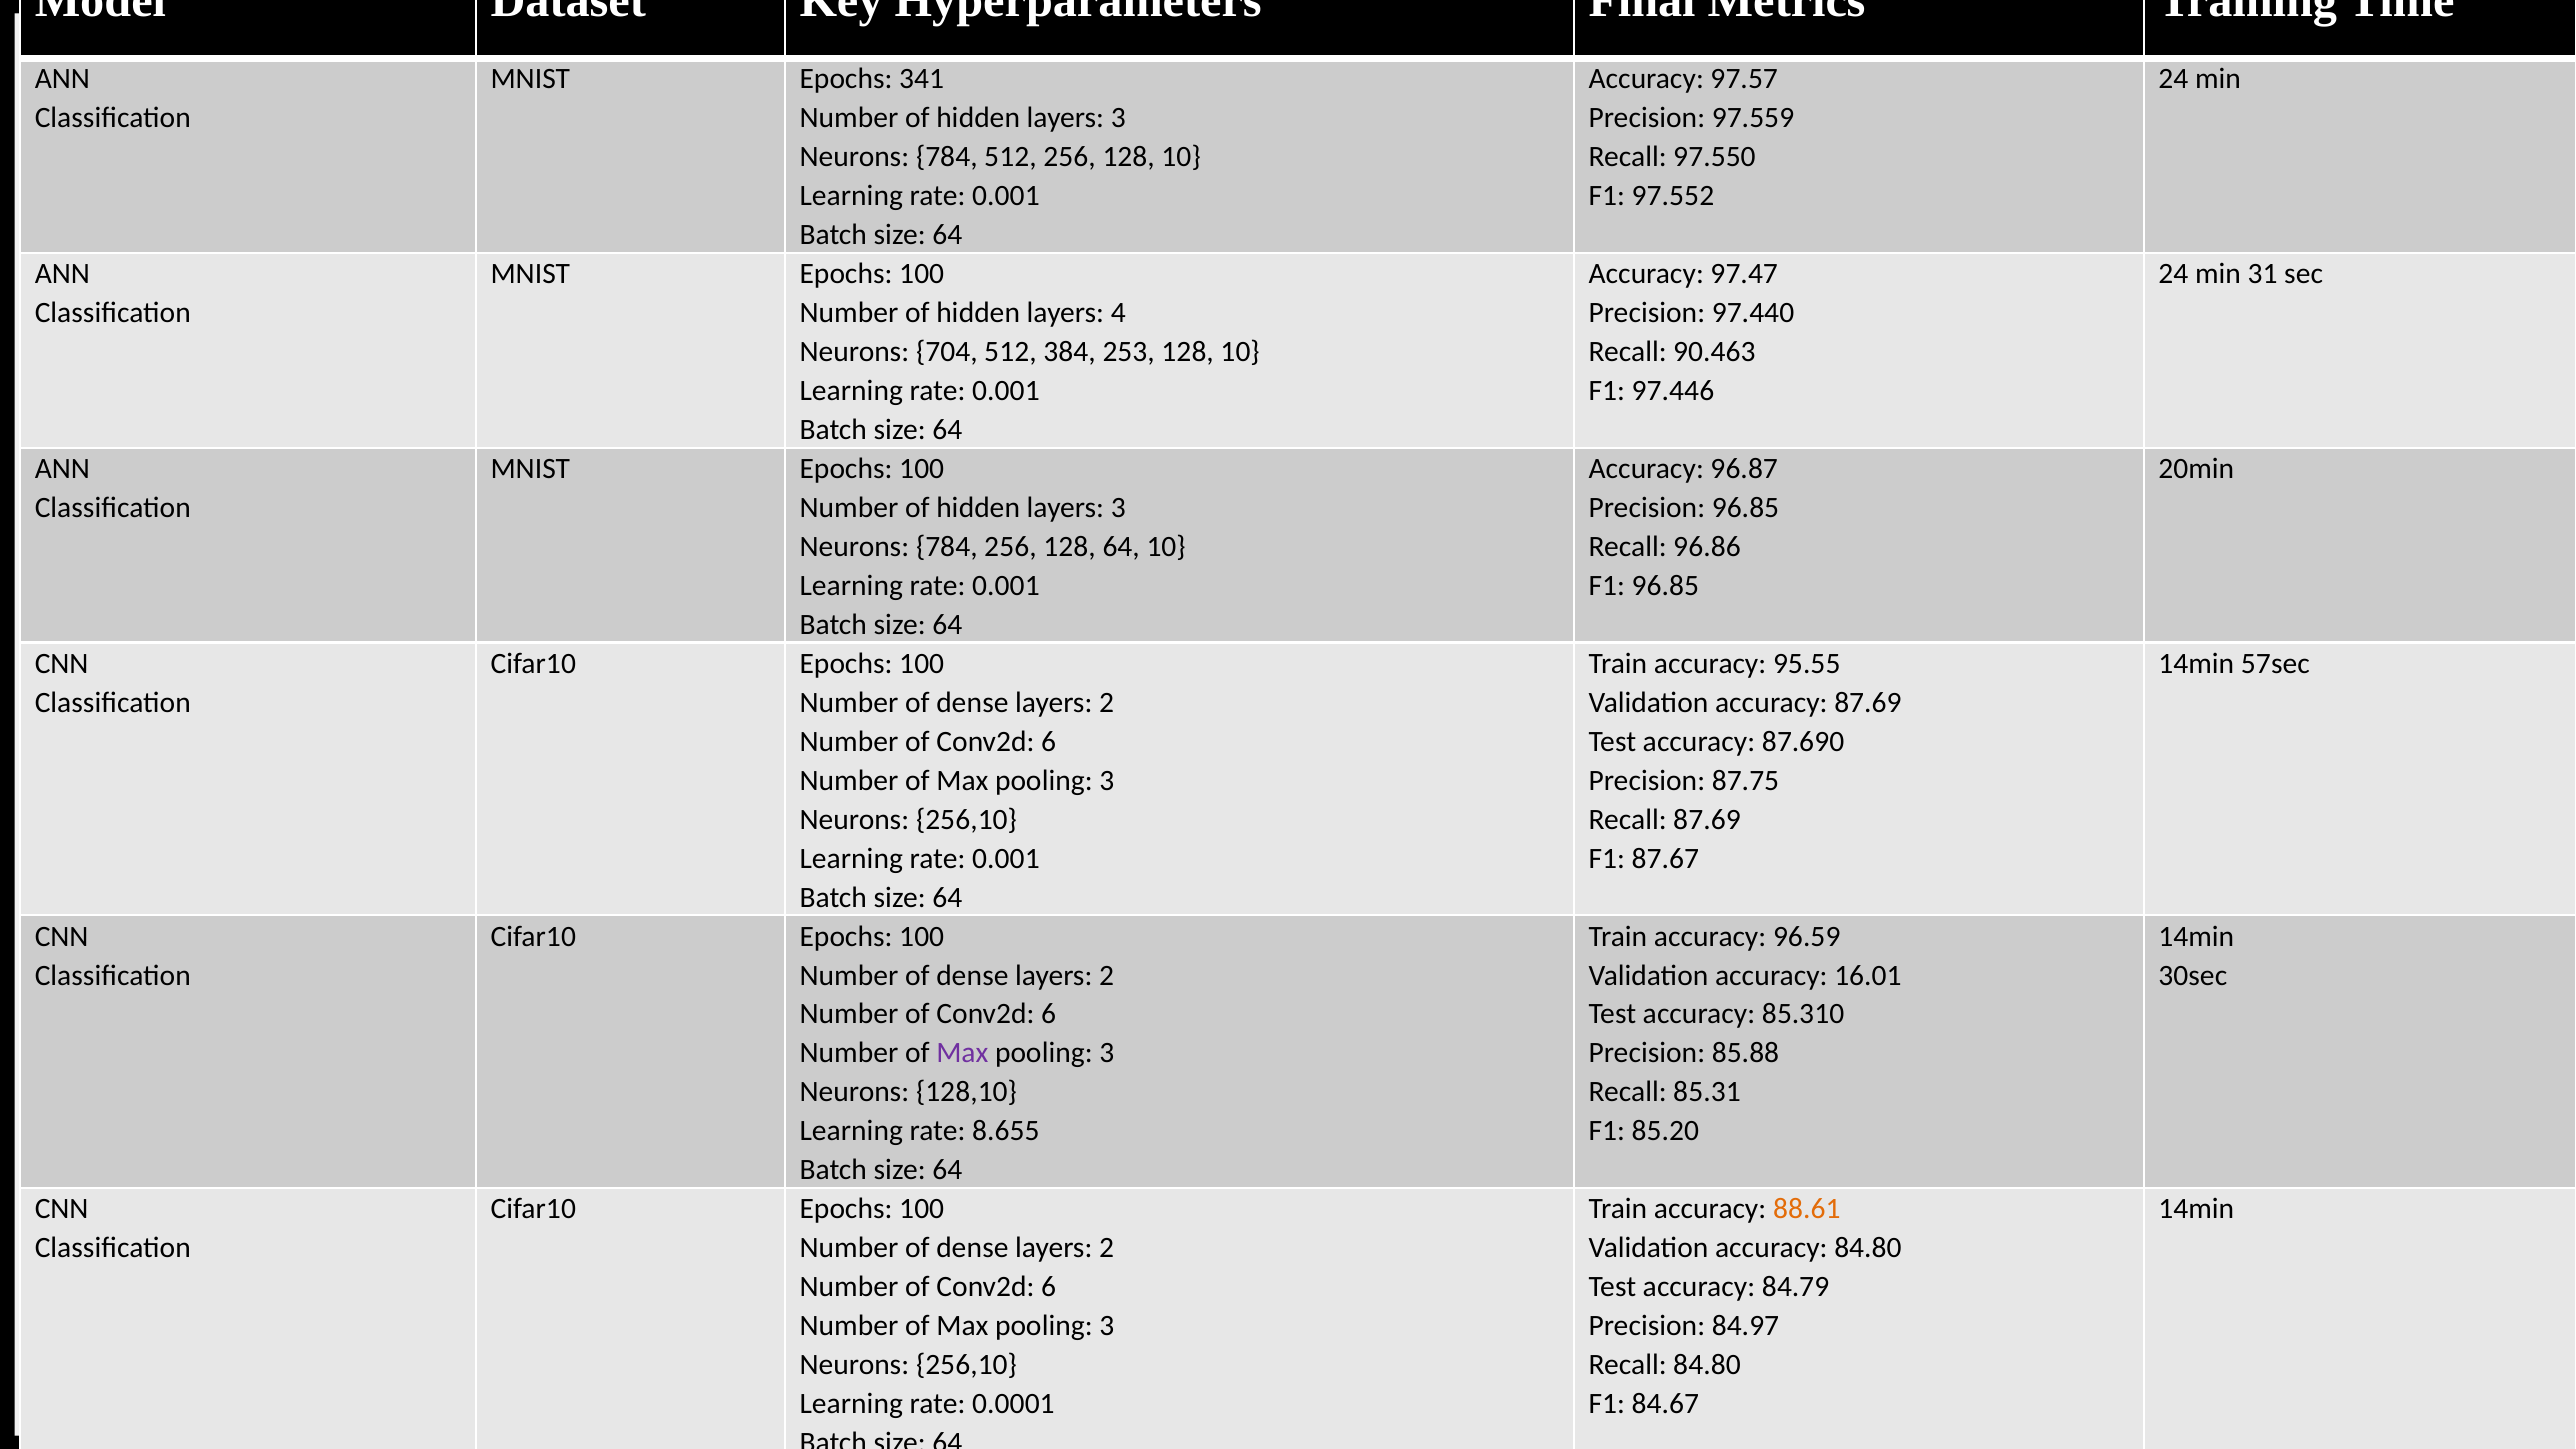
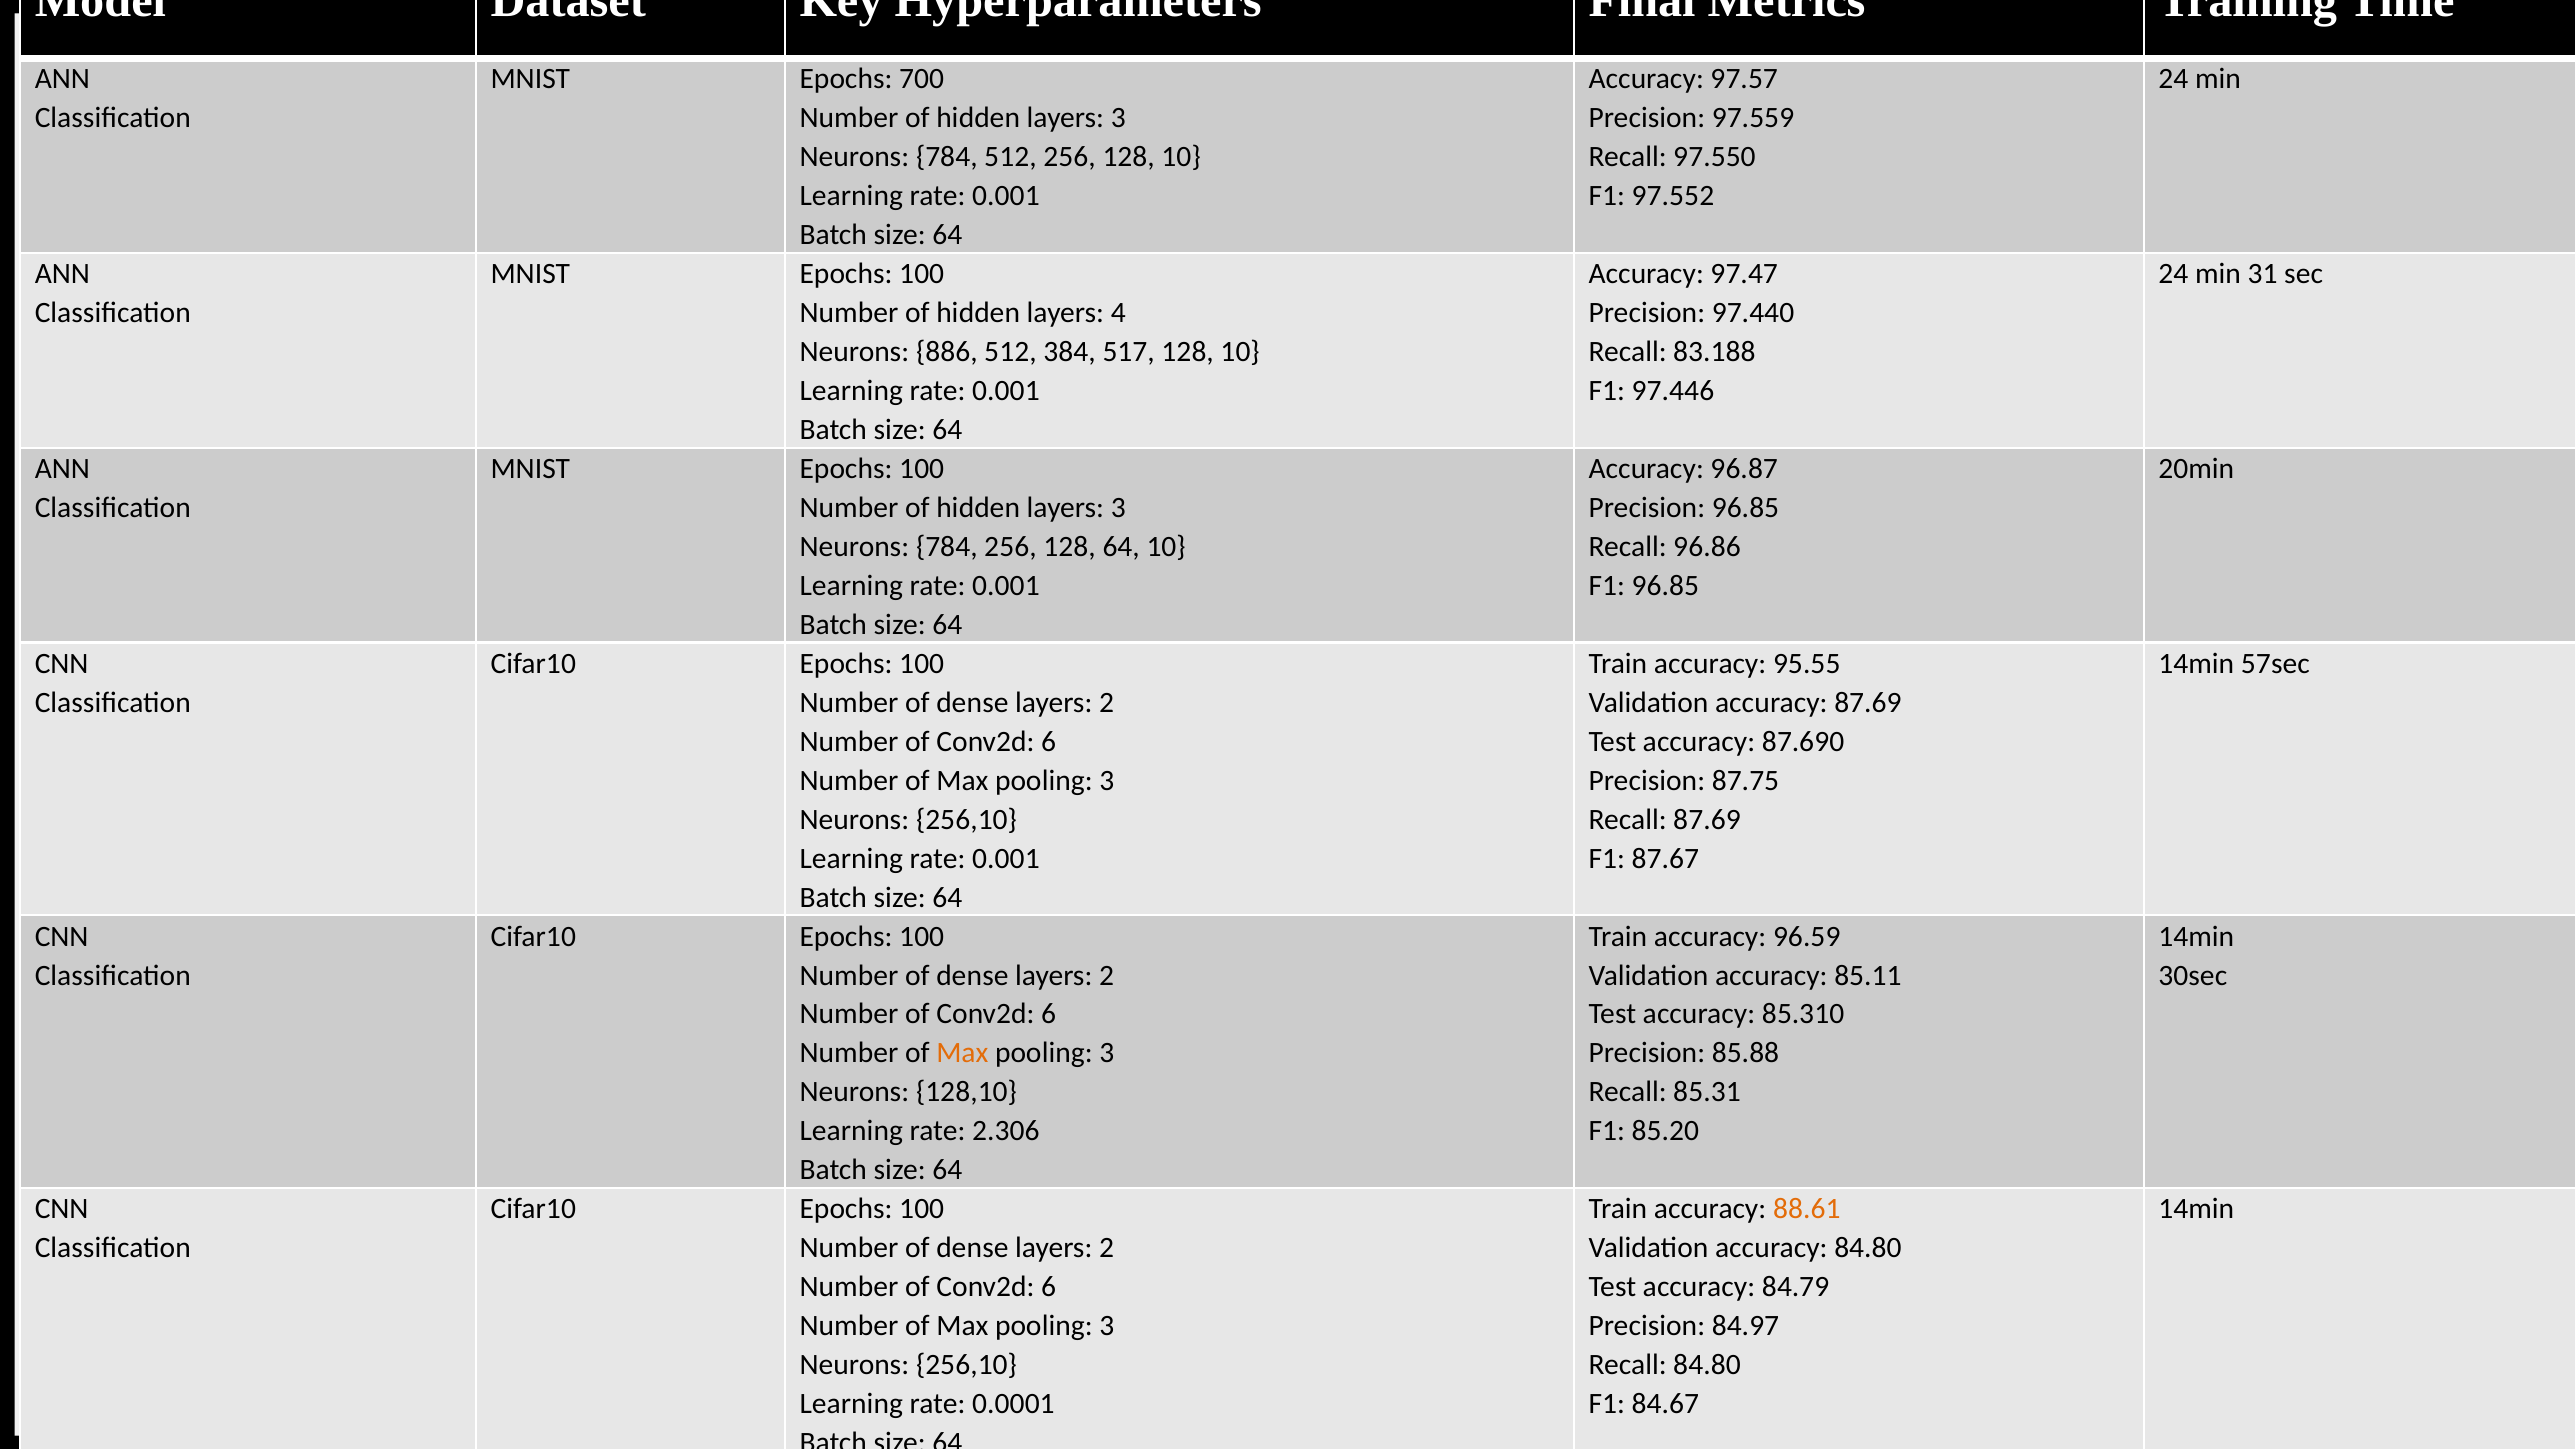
341: 341 -> 700 (922, 79)
704: 704 -> 886 (947, 352)
253: 253 -> 517 (1129, 352)
90.463: 90.463 -> 83.188 (1714, 352)
16.01: 16.01 -> 85.11 (1868, 975)
Max colour: purple -> orange (962, 1053)
8.655: 8.655 -> 2.306 (1006, 1131)
